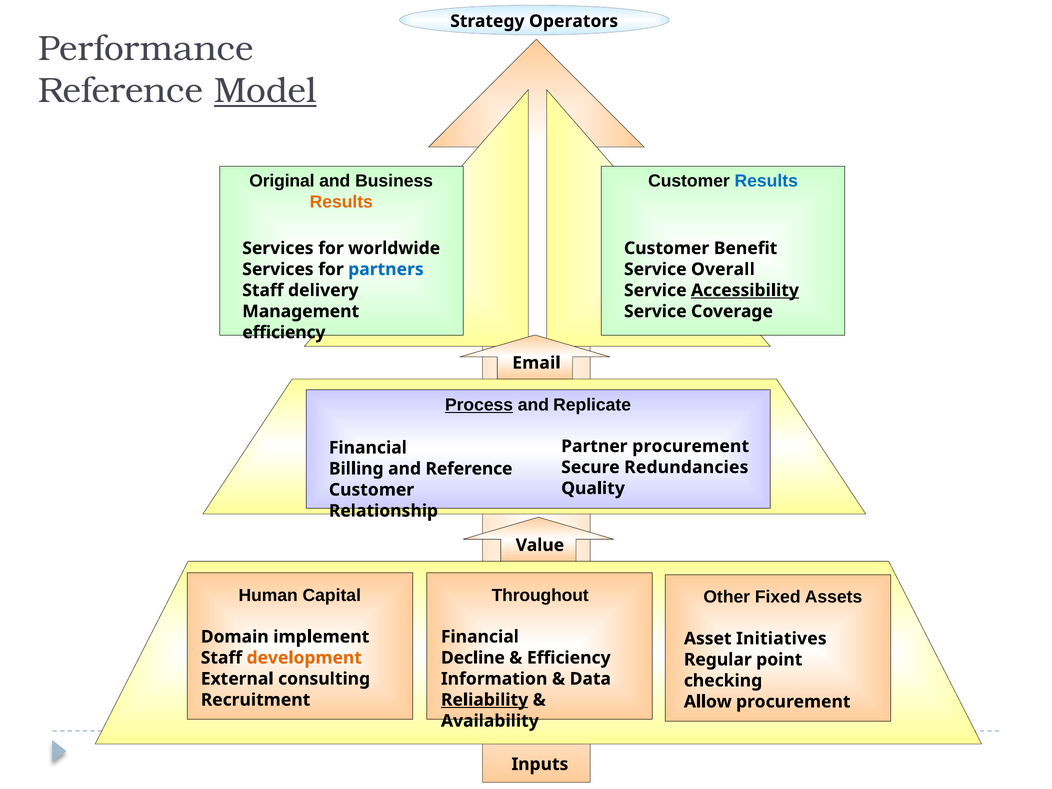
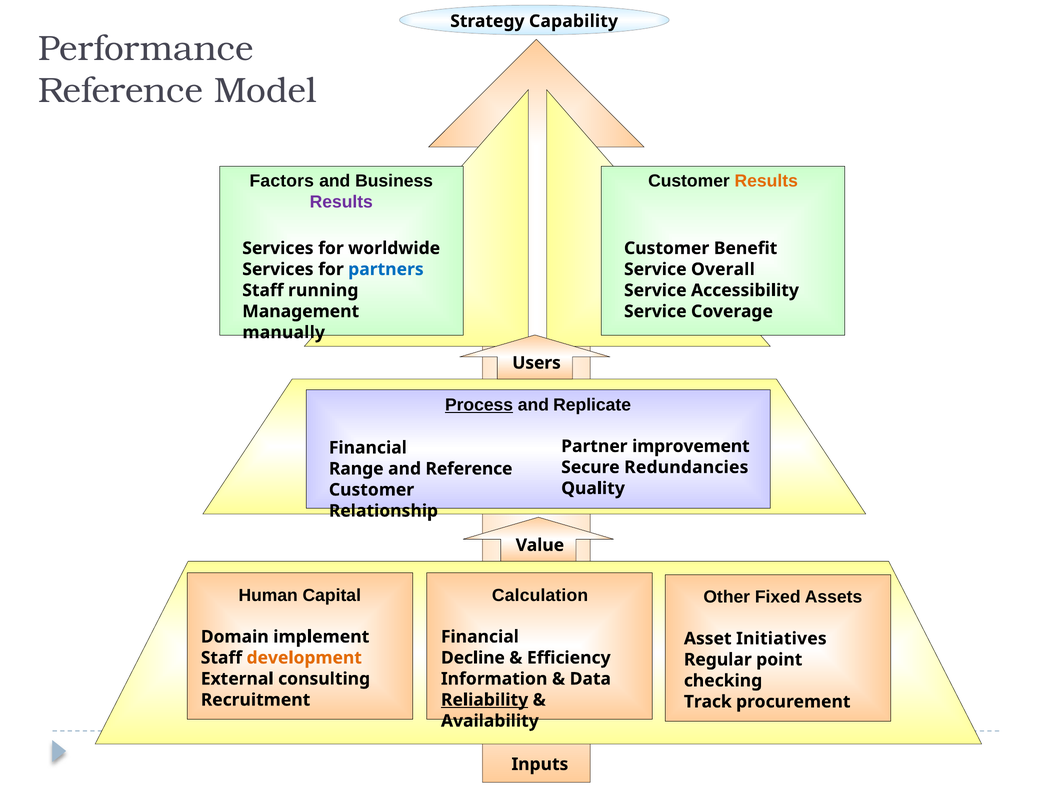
Operators: Operators -> Capability (574, 21)
Model underline: present -> none (265, 91)
Original: Original -> Factors (282, 181)
Results colour: blue -> orange (766, 181)
Results colour: orange -> purple (341, 202)
delivery: delivery -> running (323, 290)
Accessibility underline: present -> none (745, 290)
efficiency: efficiency -> manually (284, 332)
Email: Email -> Users (537, 363)
Partner procurement: procurement -> improvement (691, 446)
Billing: Billing -> Range (356, 469)
Throughout: Throughout -> Calculation (540, 595)
Allow: Allow -> Track (708, 702)
